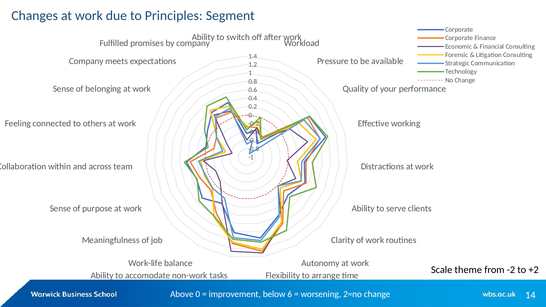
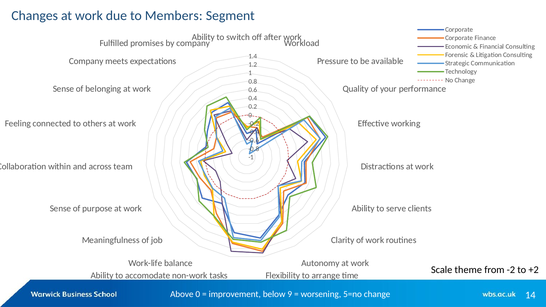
Principles: Principles -> Members (174, 16)
6: 6 -> 9 (290, 294)
2=no: 2=no -> 5=no (352, 294)
